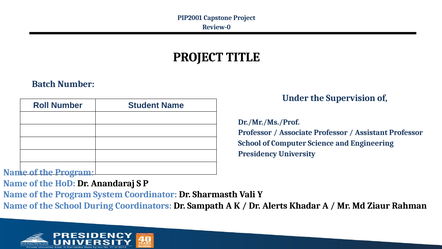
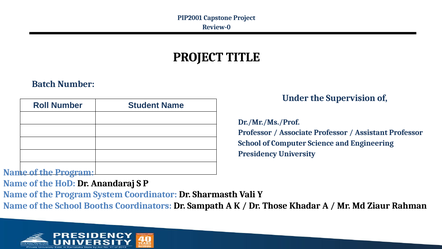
During: During -> Booths (99, 205)
Alerts: Alerts -> Those (275, 205)
